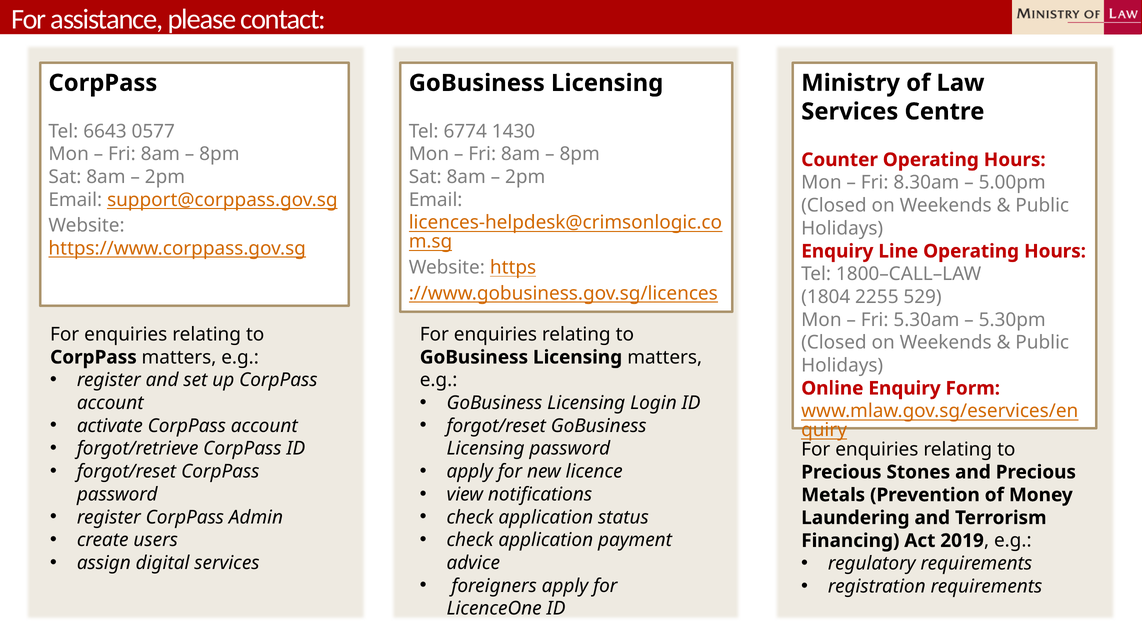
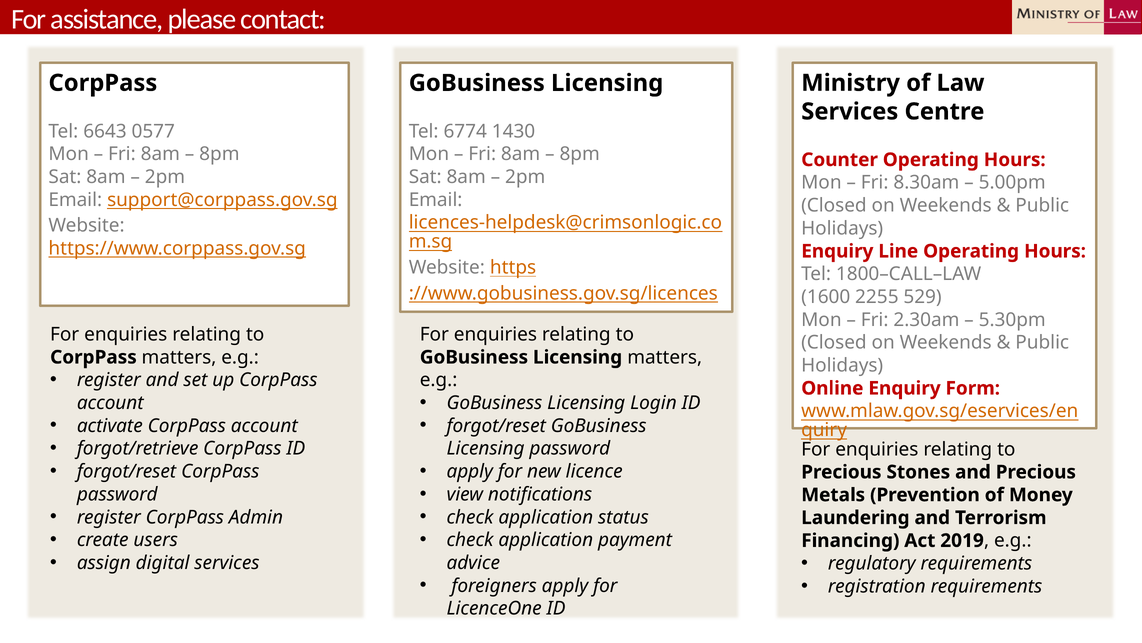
1804: 1804 -> 1600 (826, 297)
5.30am: 5.30am -> 2.30am (926, 319)
